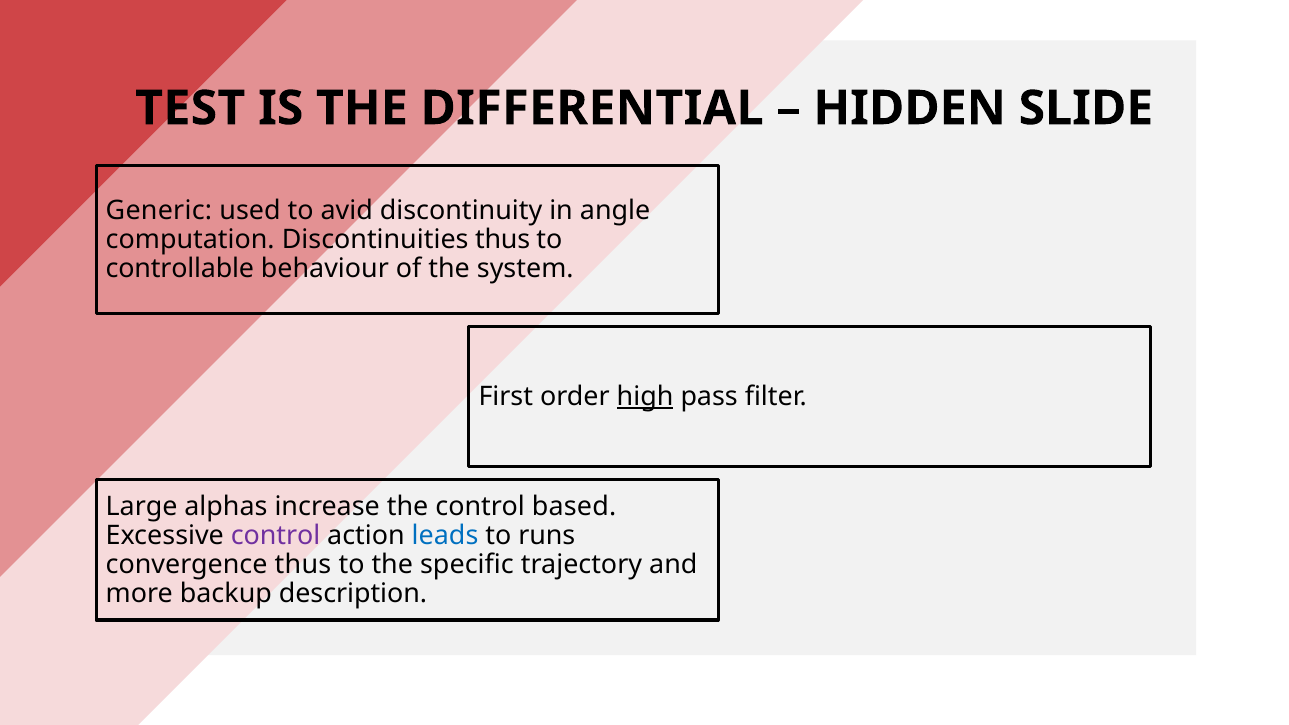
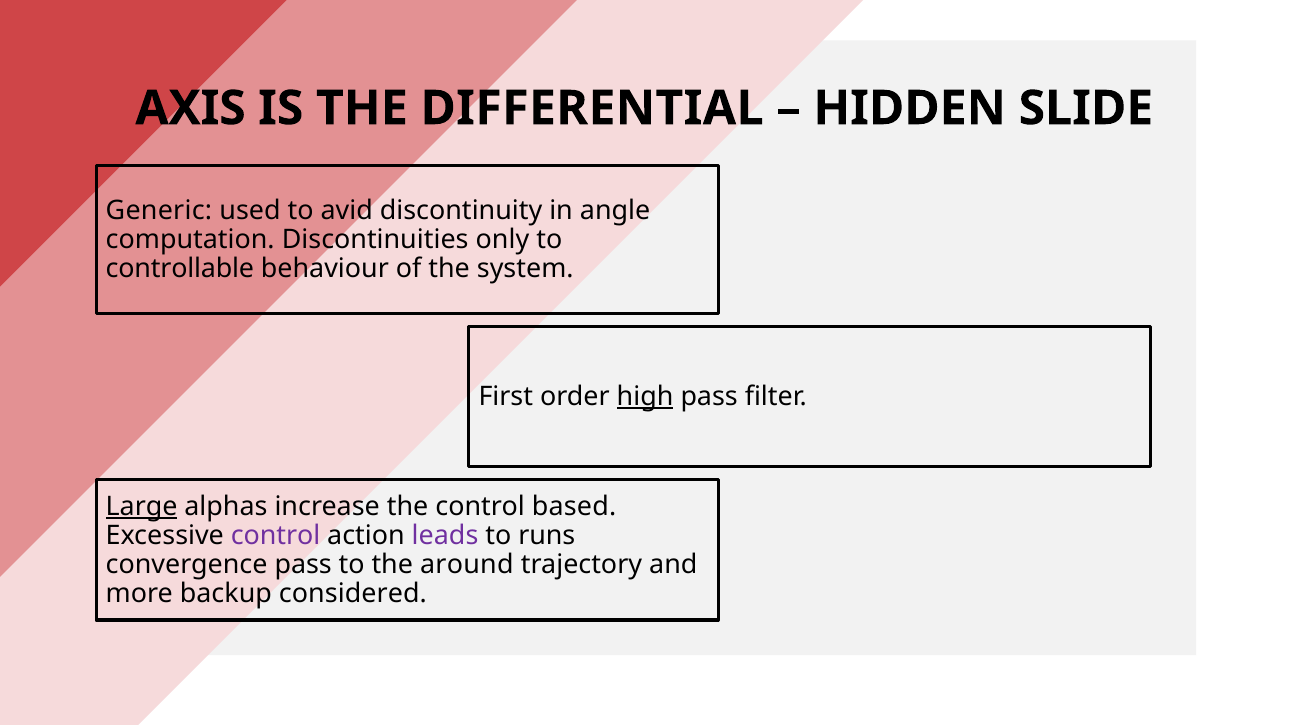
TEST: TEST -> AXIS (191, 108)
Discontinuities thus: thus -> only (502, 239)
Large underline: none -> present (142, 506)
leads colour: blue -> purple (445, 535)
convergence thus: thus -> pass (303, 564)
specific: specific -> around (467, 564)
description: description -> considered (353, 593)
